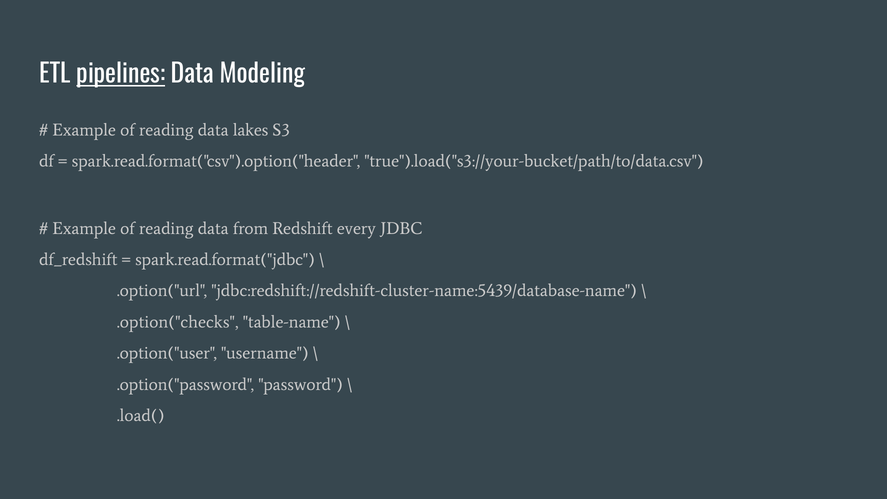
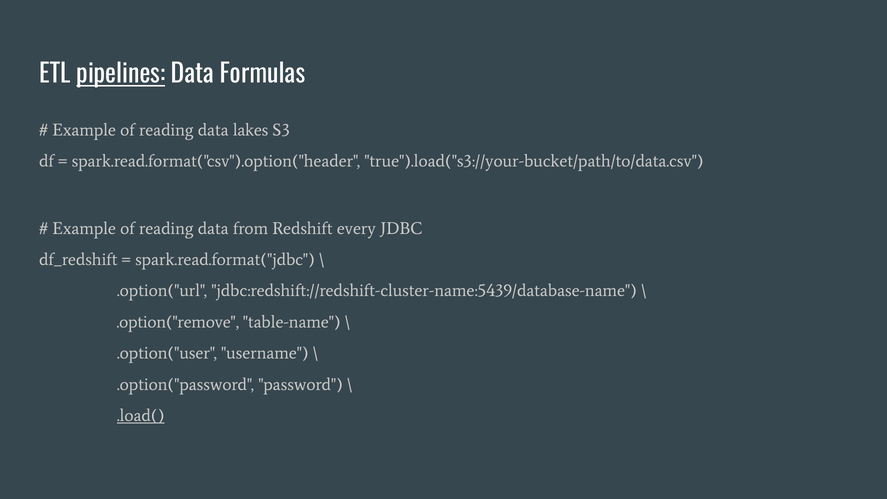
Modeling: Modeling -> Formulas (262, 74)
.option("checks: .option("checks -> .option("remove (178, 322)
.load( underline: none -> present (141, 416)
